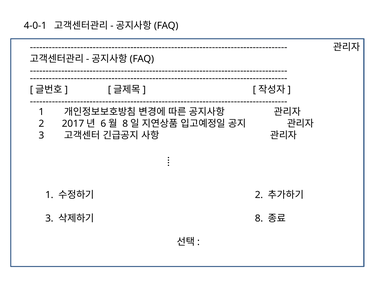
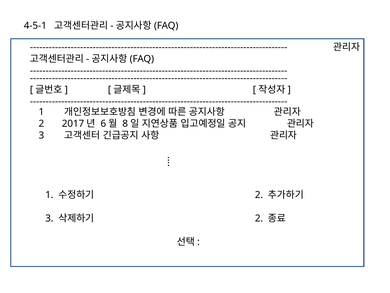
4-0-1: 4-0-1 -> 4-5-1 (35, 26)
8: 8 -> 2 (259, 218)
